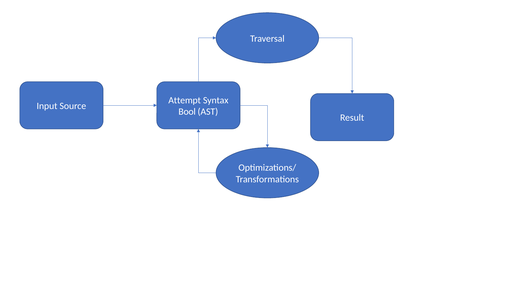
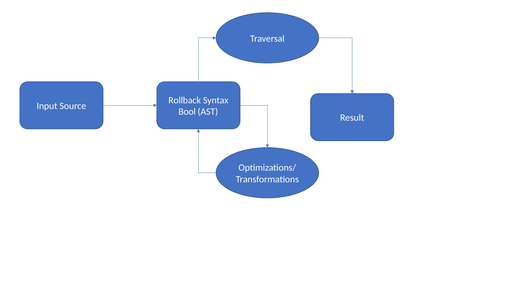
Attempt: Attempt -> Rollback (185, 100)
